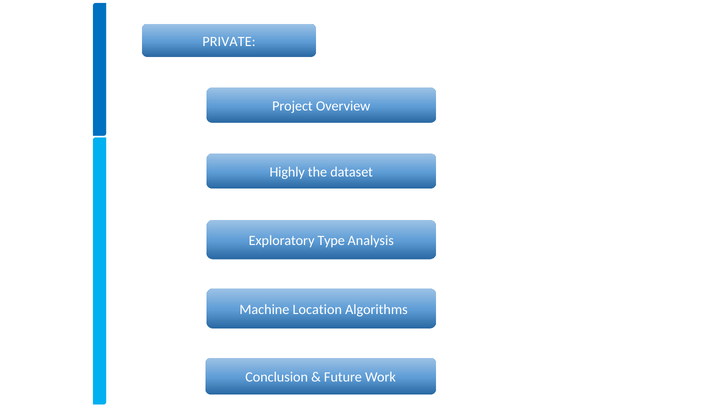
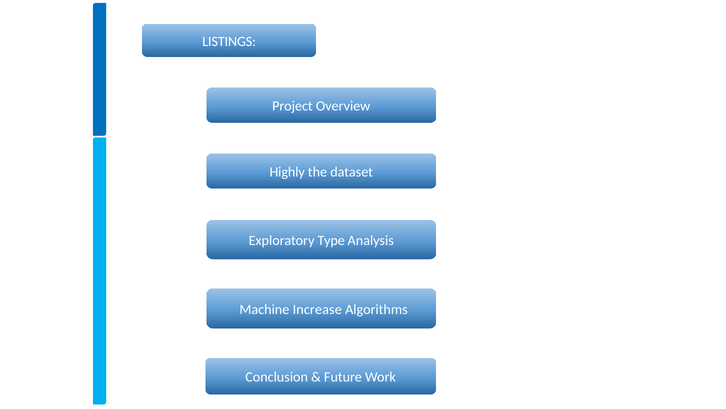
PRIVATE: PRIVATE -> LISTINGS (229, 41)
Location: Location -> Increase (317, 309)
